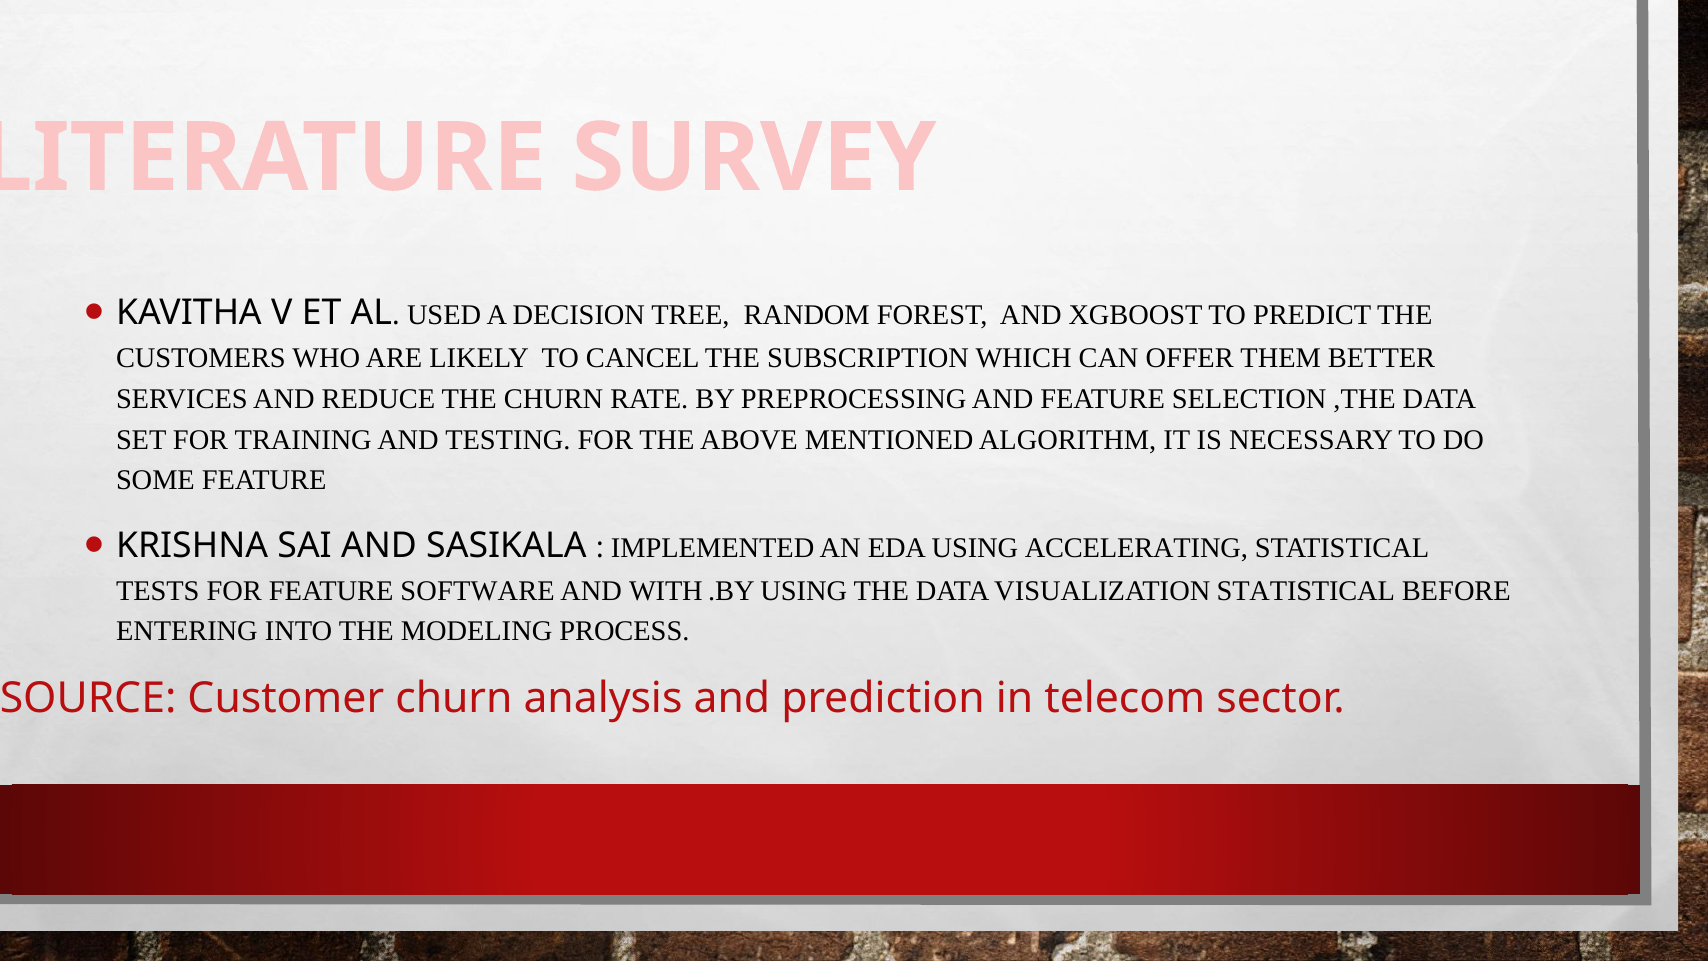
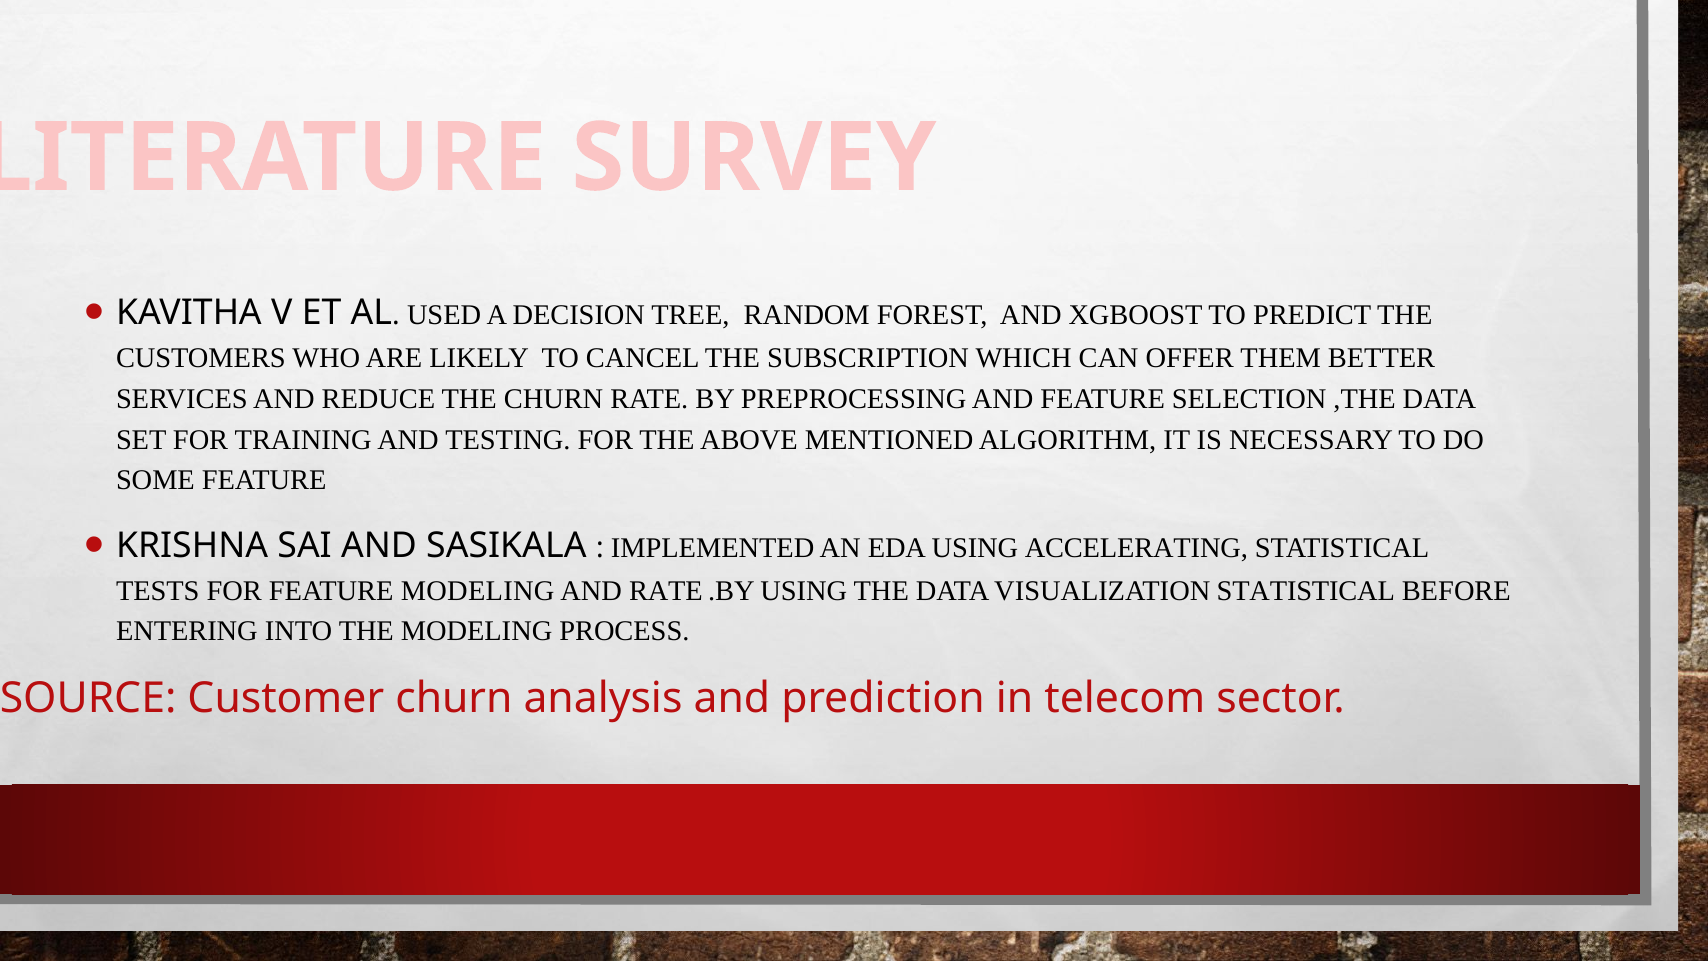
FEATURE SOFTWARE: SOFTWARE -> MODELING (478, 590)
AND WITH: WITH -> RATE (666, 590)
